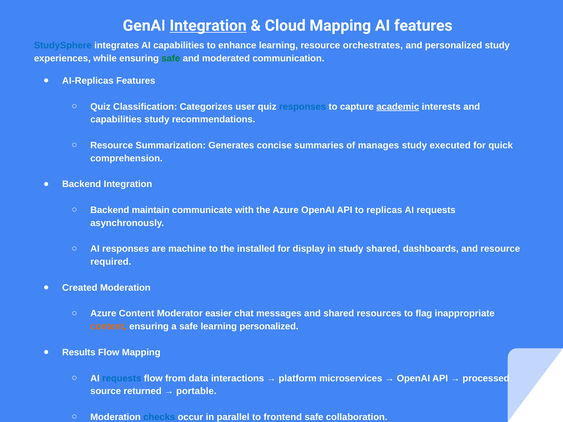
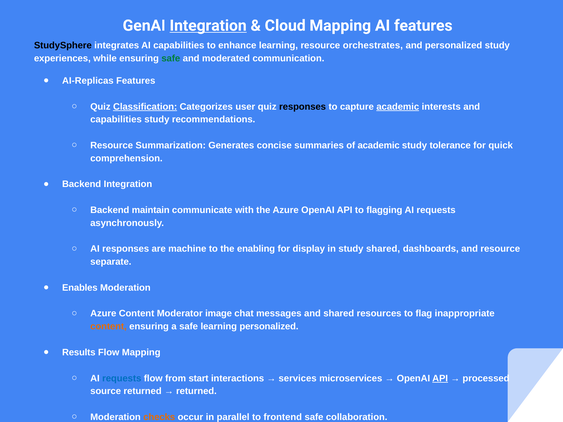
StudySphere colour: blue -> black (63, 45)
Classification underline: none -> present (145, 107)
responses colour: blue -> black (303, 107)
of manages: manages -> academic (379, 145)
executed: executed -> tolerance (450, 145)
replicas: replicas -> flagging (384, 210)
installed: installed -> enabling (256, 249)
required: required -> separate (111, 262)
Created: Created -> Enables (80, 288)
easier: easier -> image (219, 314)
data: data -> start (199, 378)
platform: platform -> services (298, 378)
API underline: none -> present (440, 378)
portable: portable -> returned (196, 391)
checks colour: blue -> orange (159, 417)
